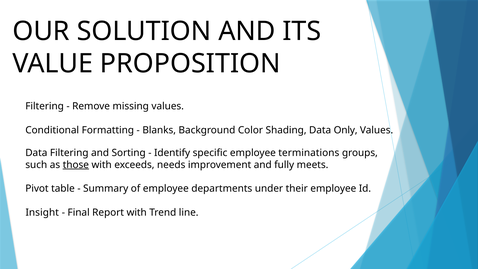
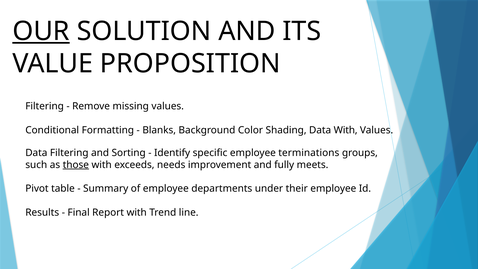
OUR underline: none -> present (41, 31)
Data Only: Only -> With (346, 130)
Insight: Insight -> Results (42, 213)
